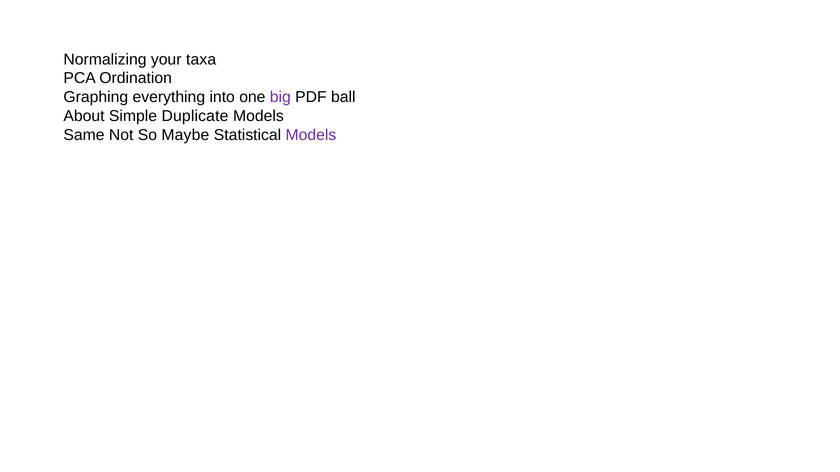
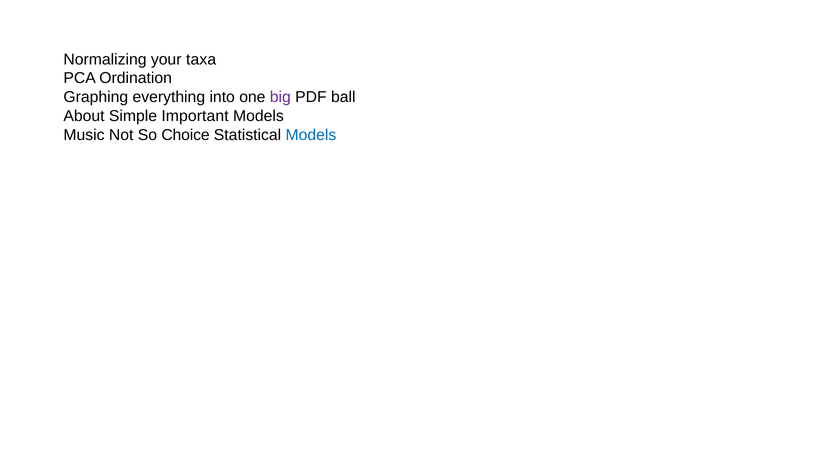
Duplicate: Duplicate -> Important (195, 116)
Same: Same -> Music (84, 135)
Maybe: Maybe -> Choice (186, 135)
Models colour: purple -> blue (311, 135)
